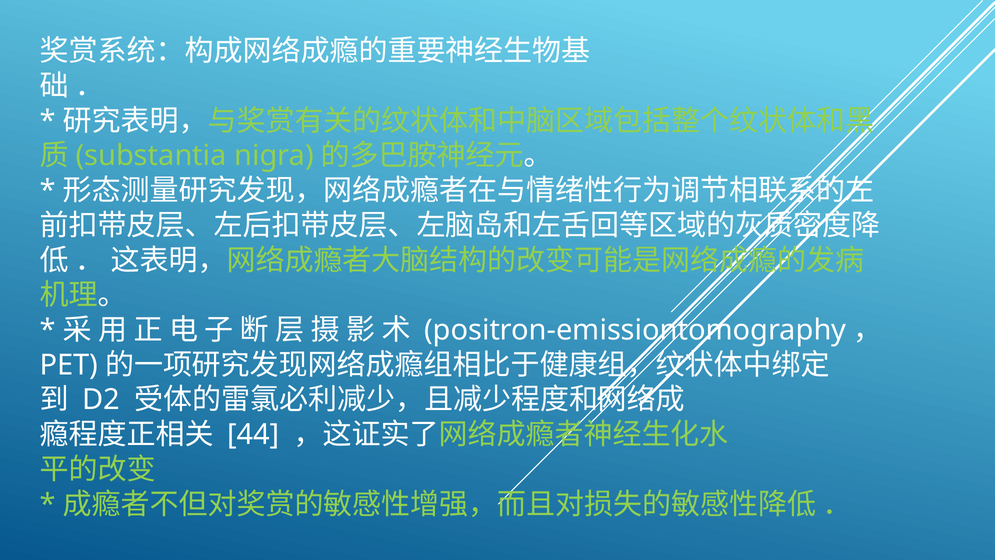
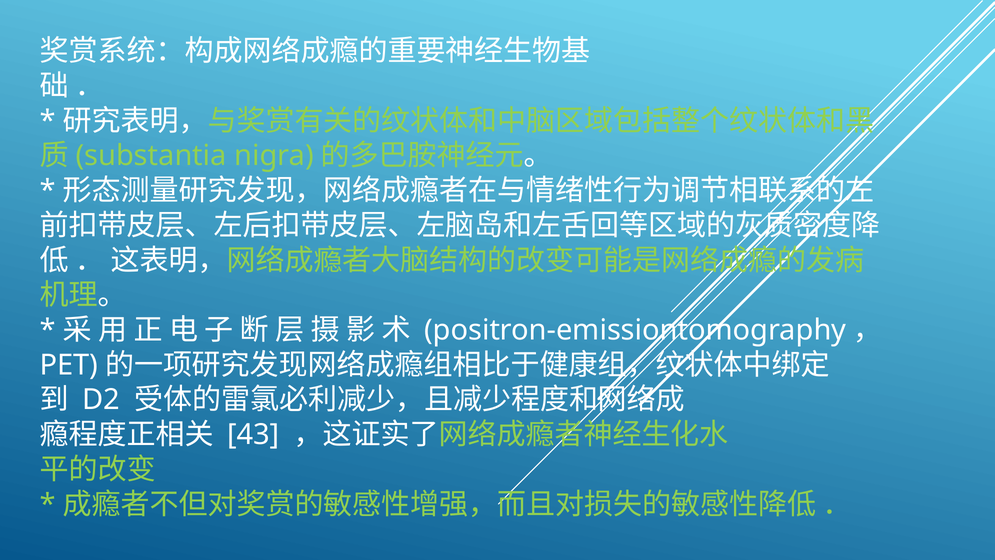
44: 44 -> 43 (253, 434)
